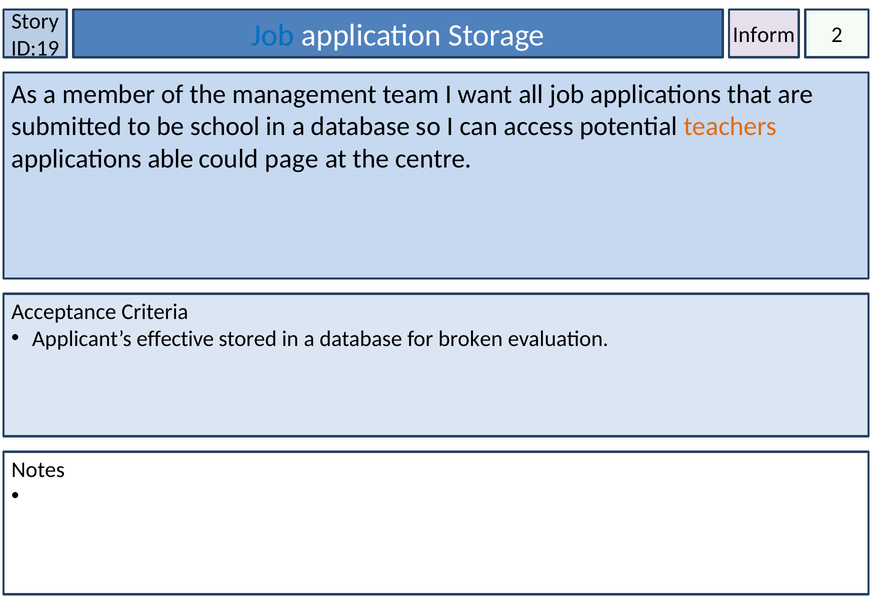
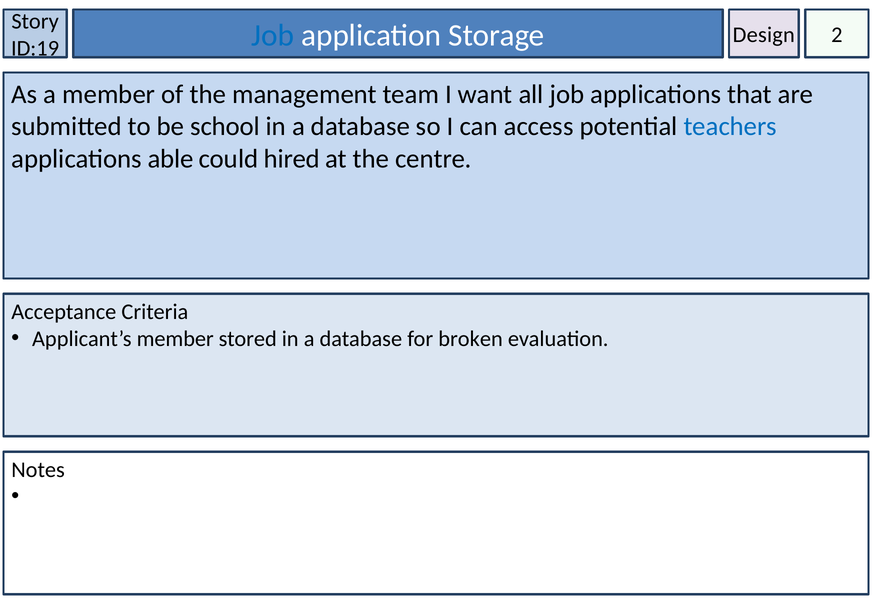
Inform: Inform -> Design (764, 35)
teachers colour: orange -> blue (730, 127)
page: page -> hired (292, 159)
Applicant’s effective: effective -> member (175, 339)
